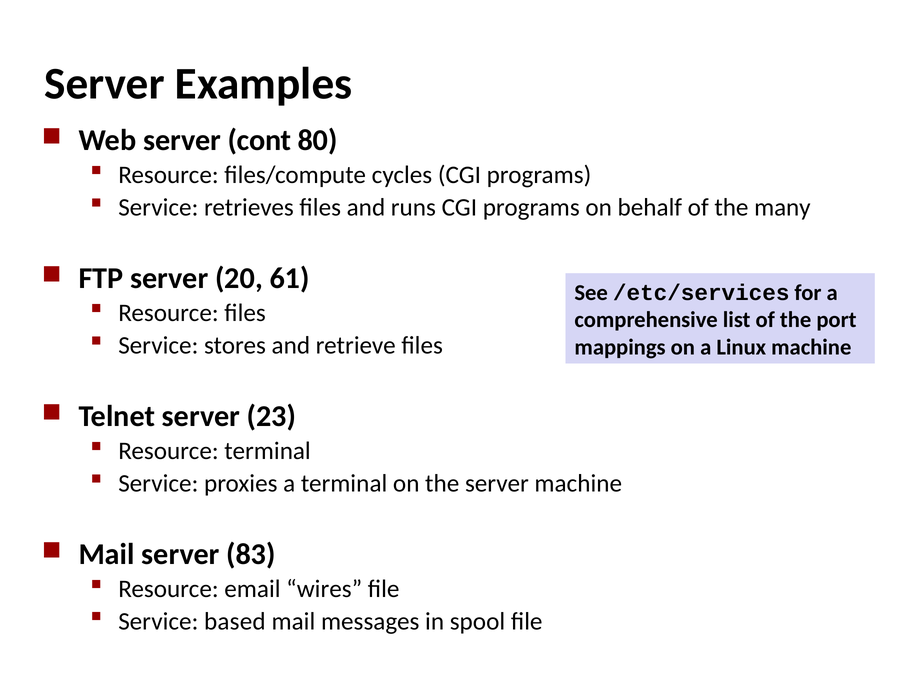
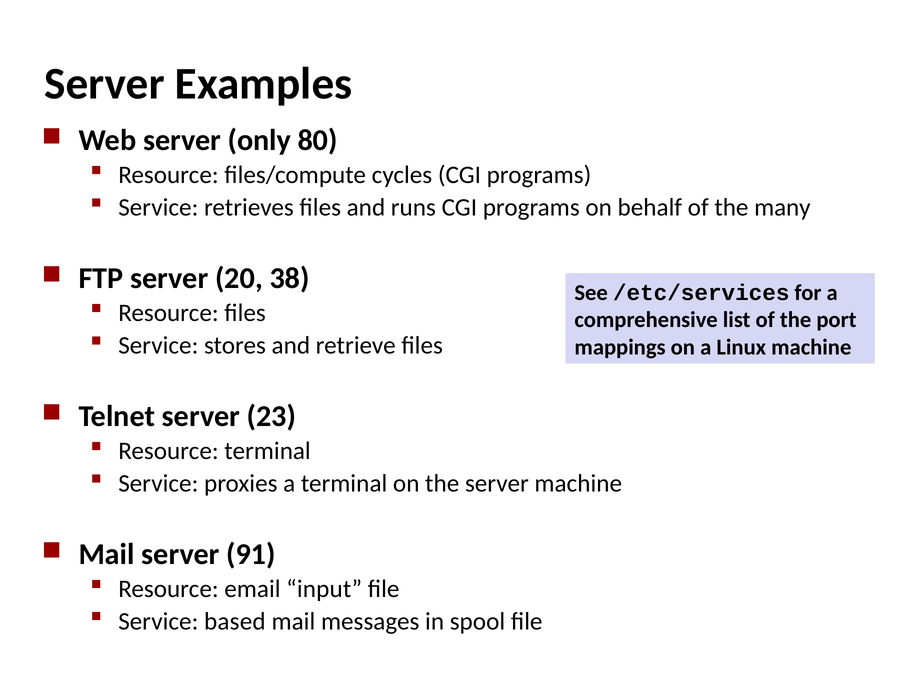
cont: cont -> only (259, 140)
61: 61 -> 38 (290, 278)
83: 83 -> 91 (251, 554)
wires: wires -> input (324, 589)
